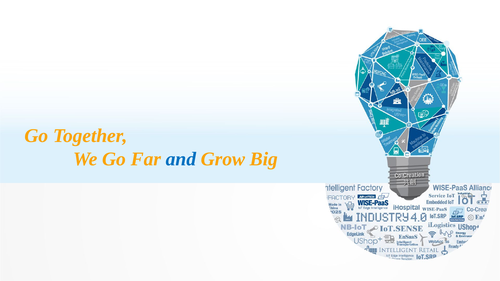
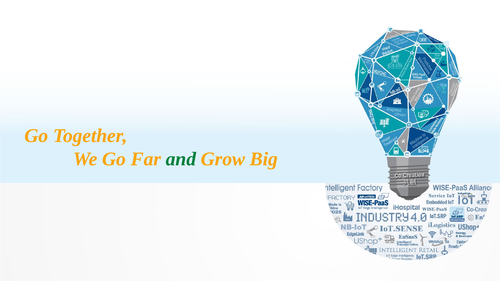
and colour: blue -> green (181, 159)
